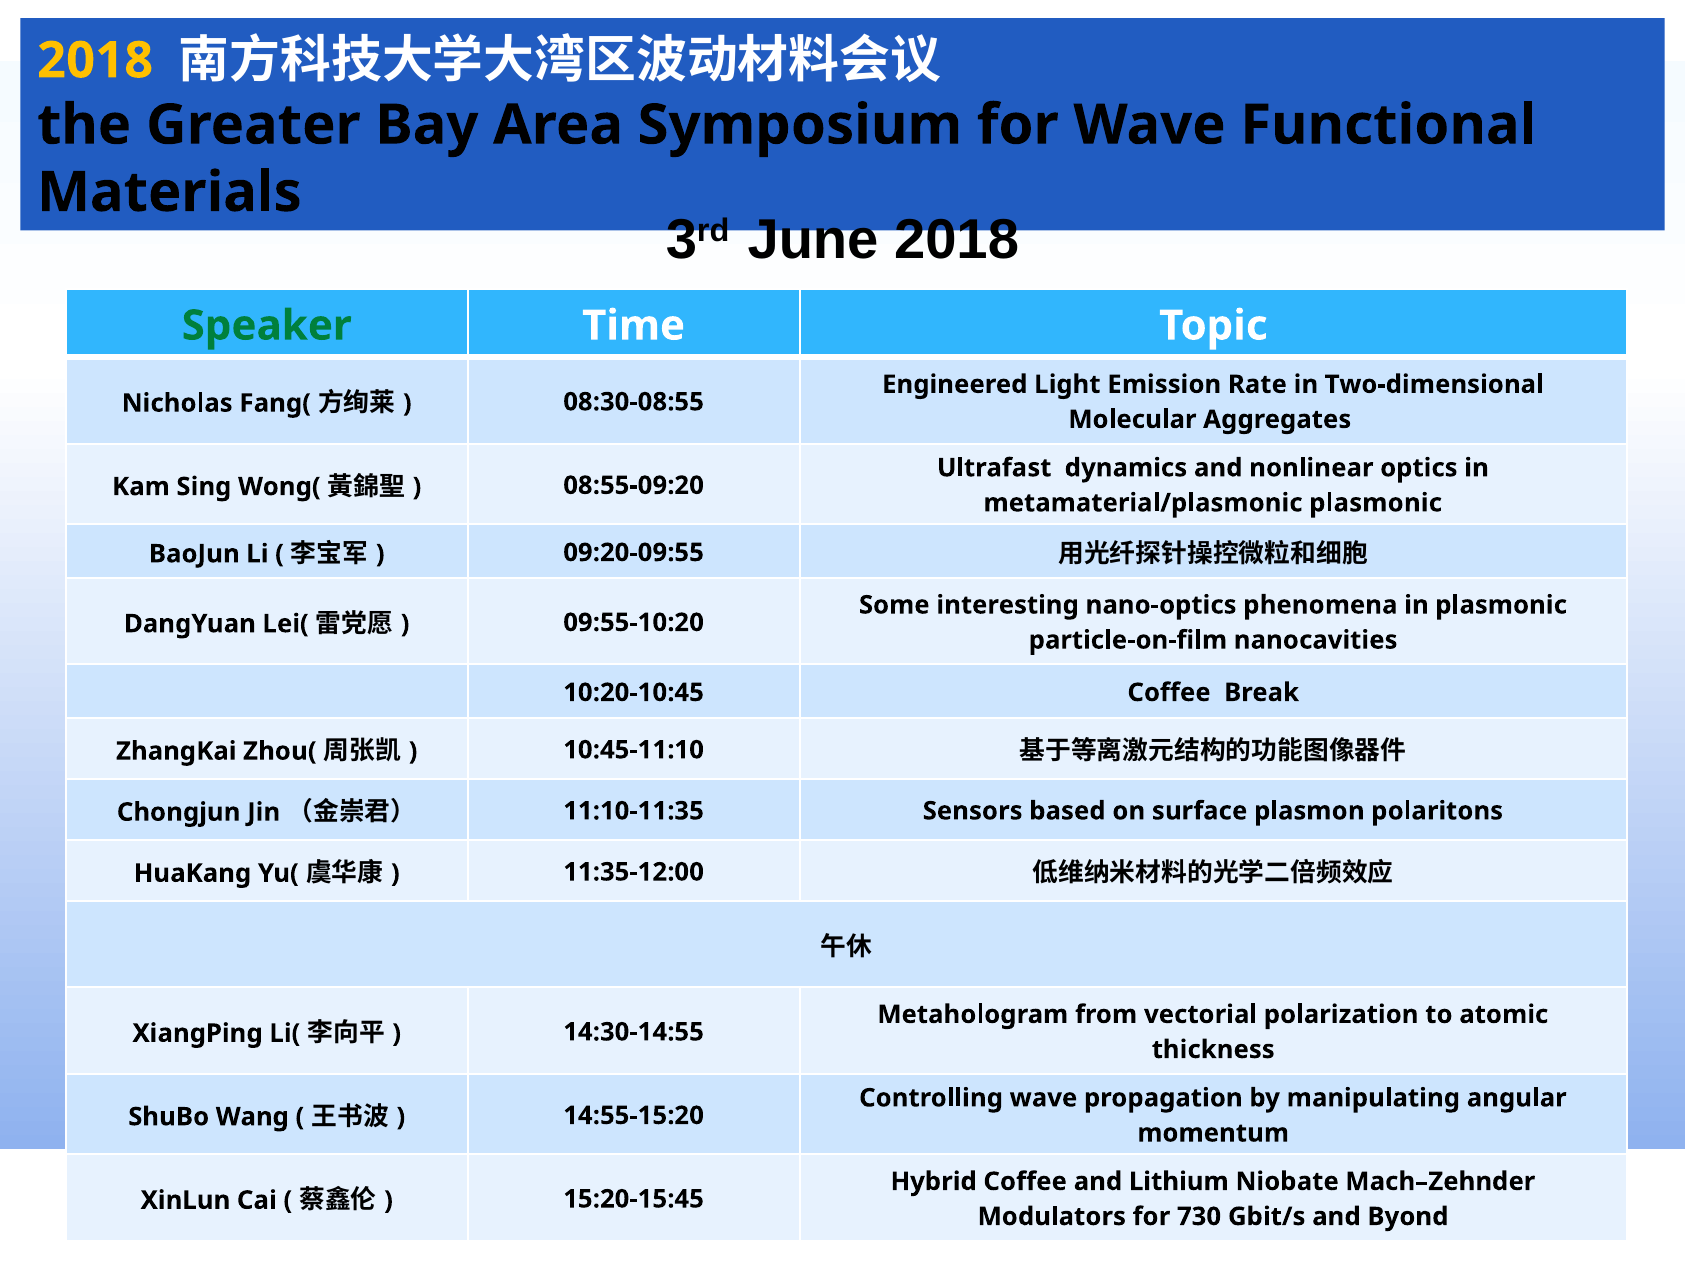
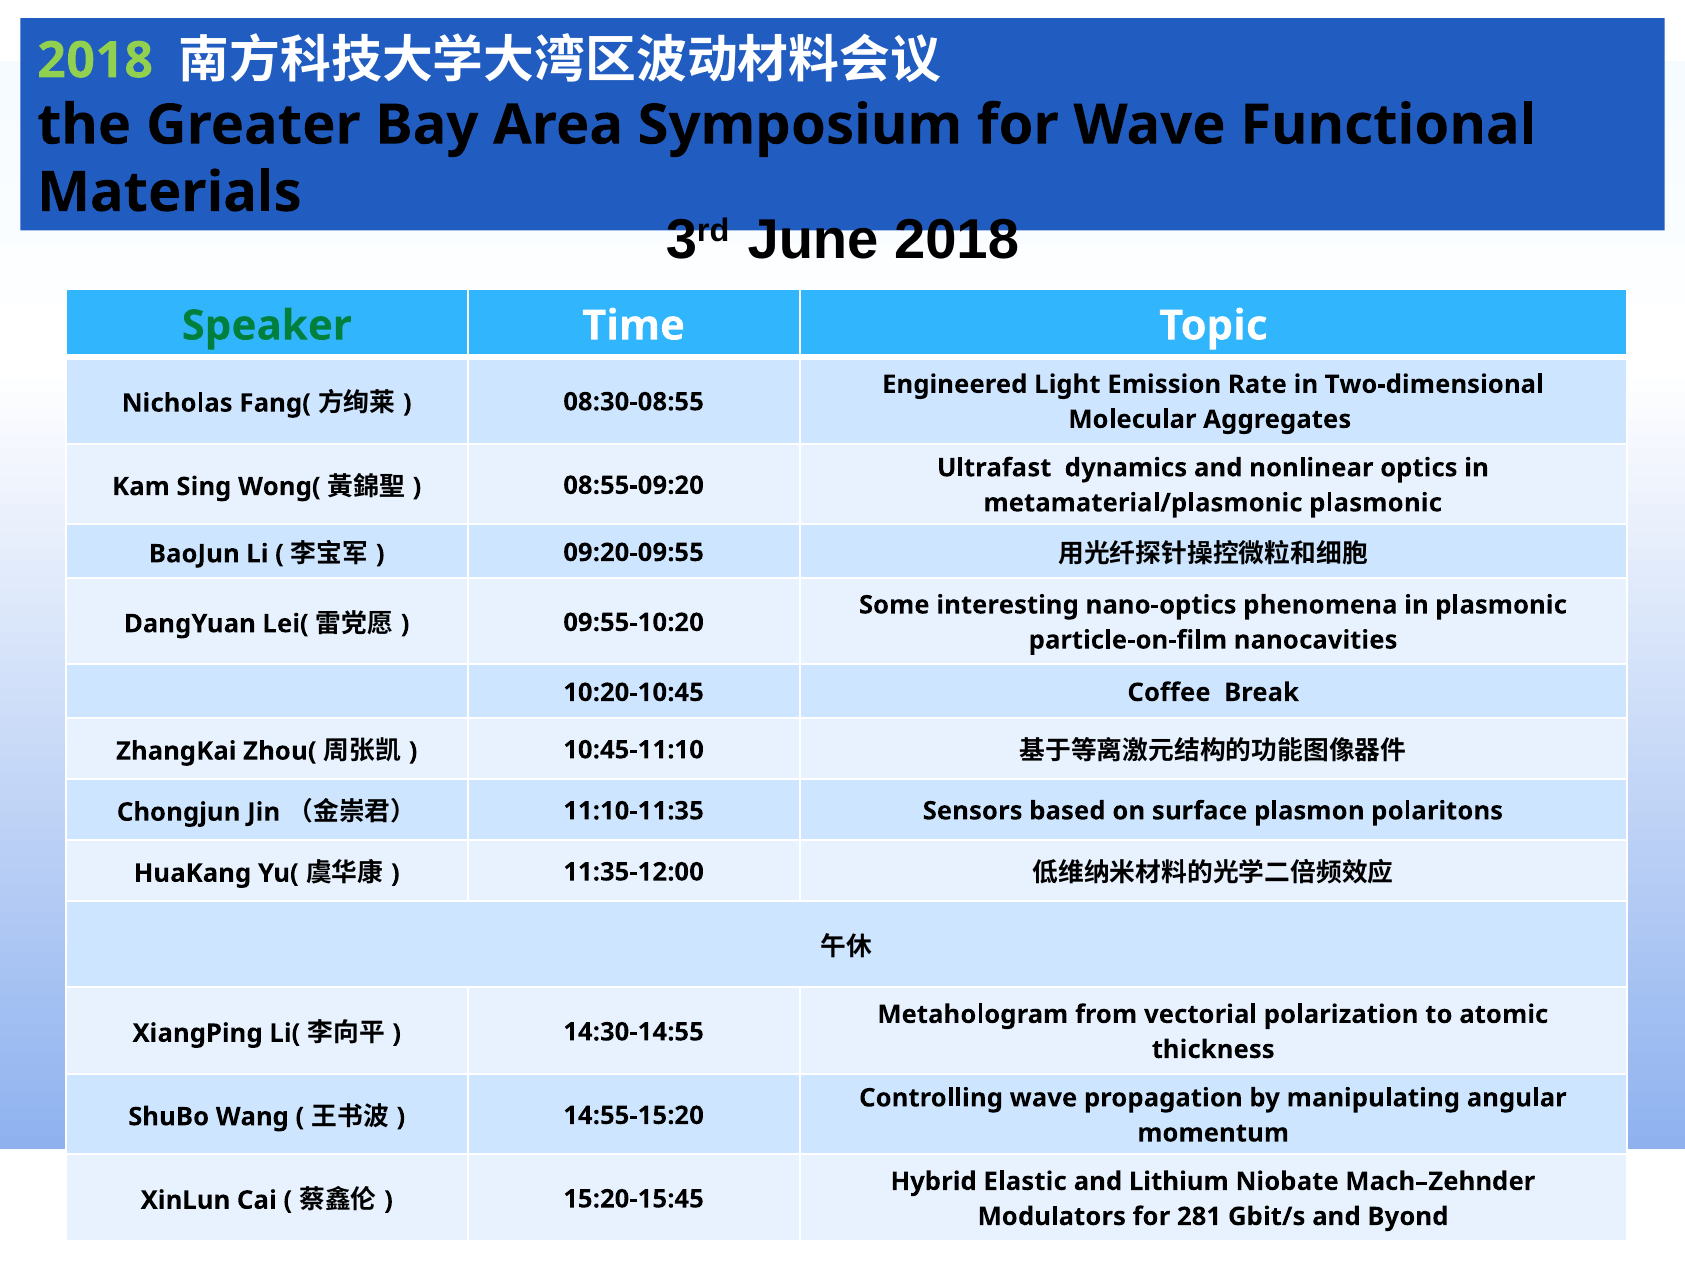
2018 colour: yellow -> light green (95, 61)
Hybrid Coffee: Coffee -> Elastic (1025, 1182)
730: 730 -> 281 (1199, 1217)
